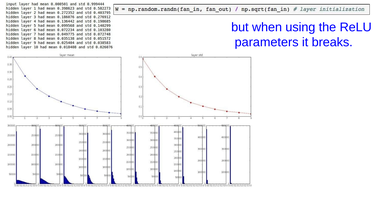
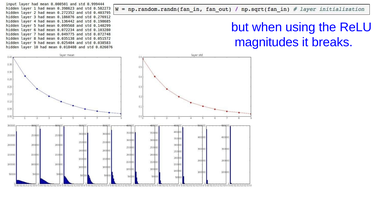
parameters: parameters -> magnitudes (267, 42)
